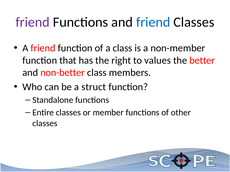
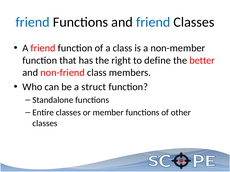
friend colour: purple -> blue (33, 22)
values: values -> define (158, 61)
non-better: non-better -> non-friend (63, 73)
